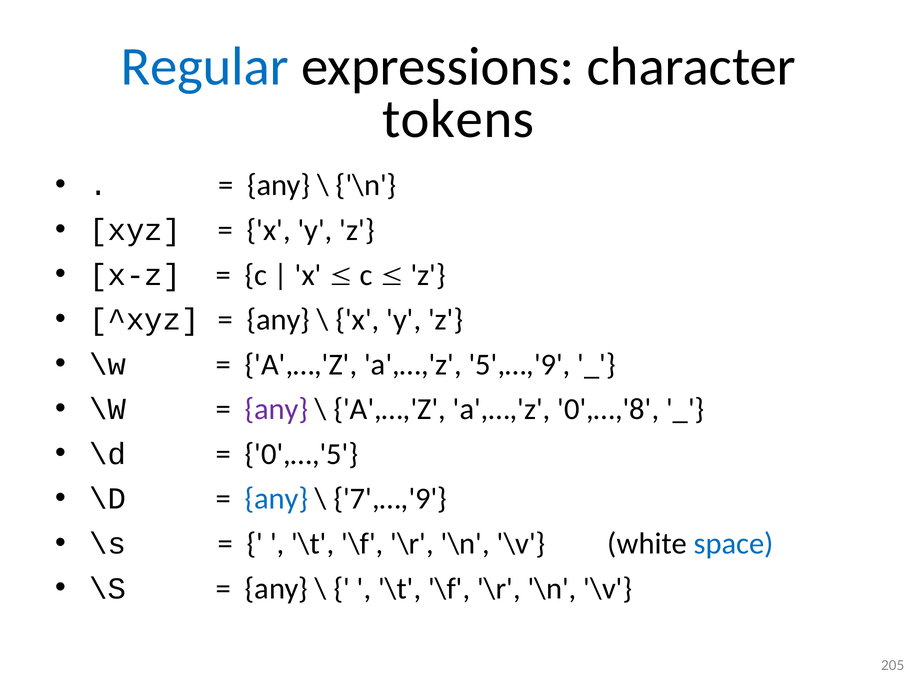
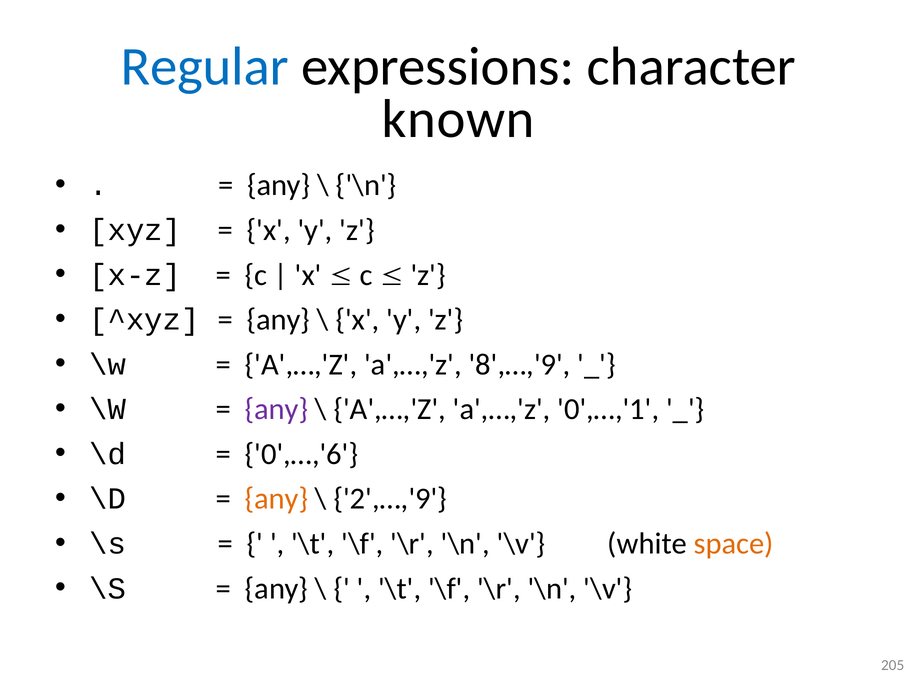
tokens: tokens -> known (458, 119)
5',…,'9: 5',…,'9 -> 8',…,'9 (520, 365)
0',…,'8: 0',…,'8 -> 0',…,'1 (608, 410)
0',…,'5: 0',…,'5 -> 0',…,'6 (302, 455)
any colour: blue -> orange (276, 499)
7',…,'9: 7',…,'9 -> 2',…,'9 (390, 499)
space colour: blue -> orange (734, 544)
